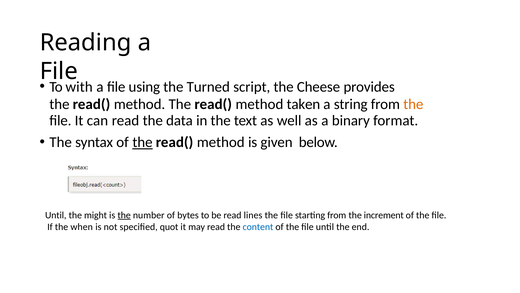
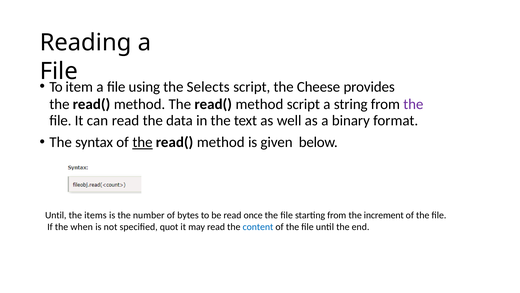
with: with -> item (79, 87)
Turned: Turned -> Selects (208, 87)
method taken: taken -> script (303, 104)
the colour: orange -> purple (413, 104)
might: might -> items (95, 215)
the underline: present -> none (124, 215)
lines: lines -> once (253, 215)
